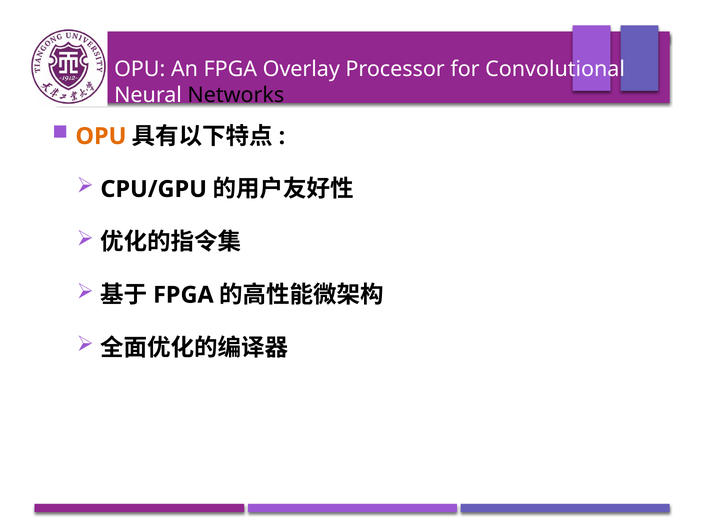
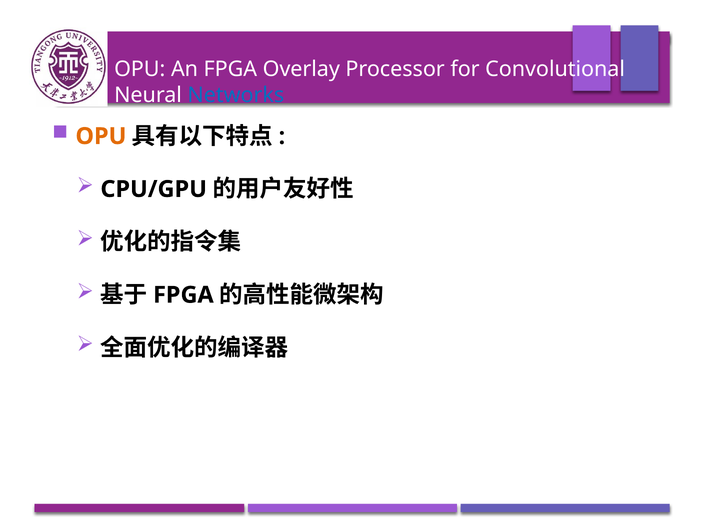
Networks colour: black -> blue (236, 95)
